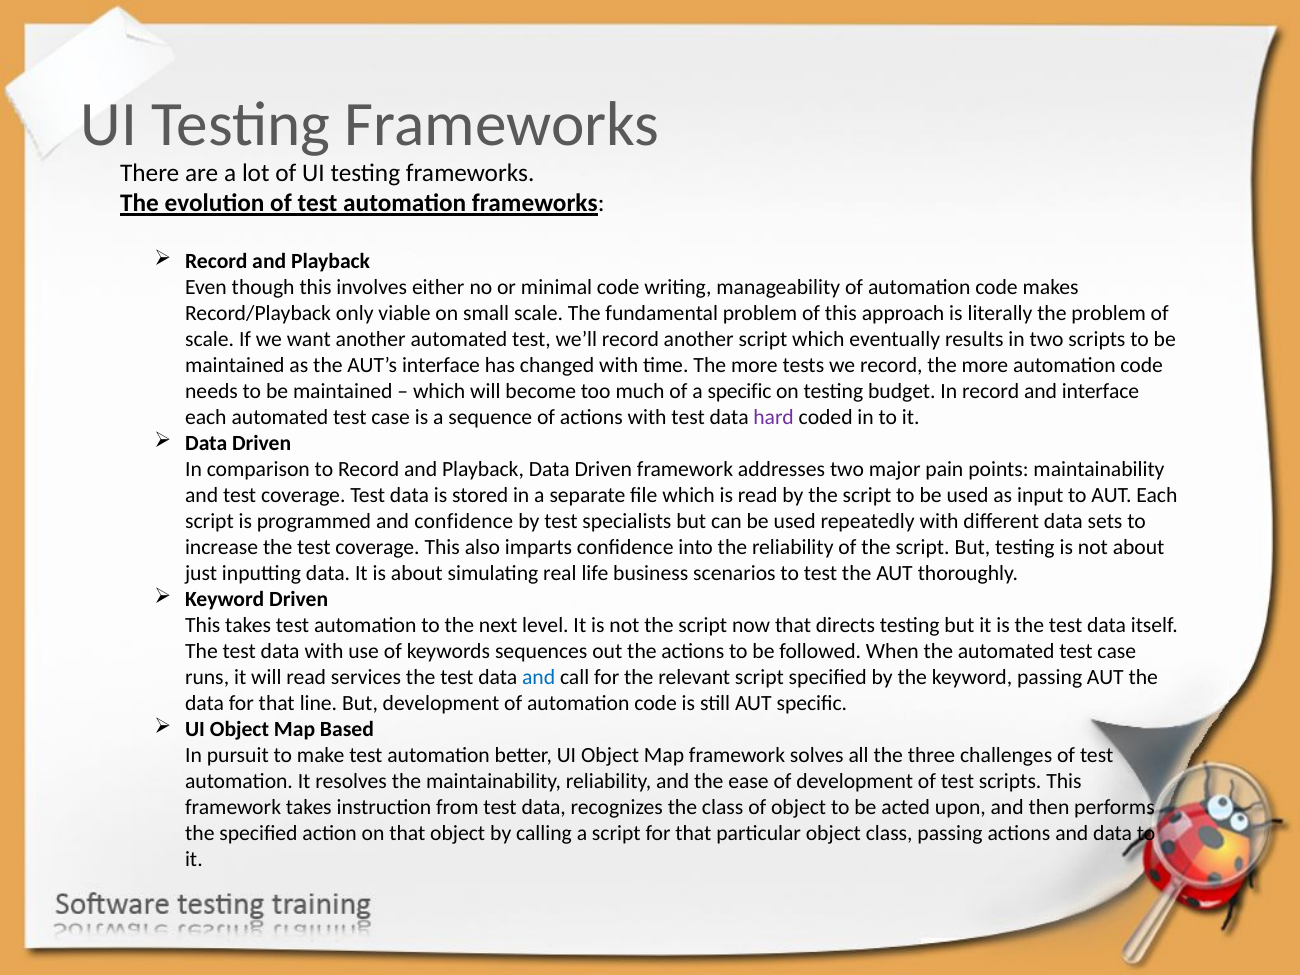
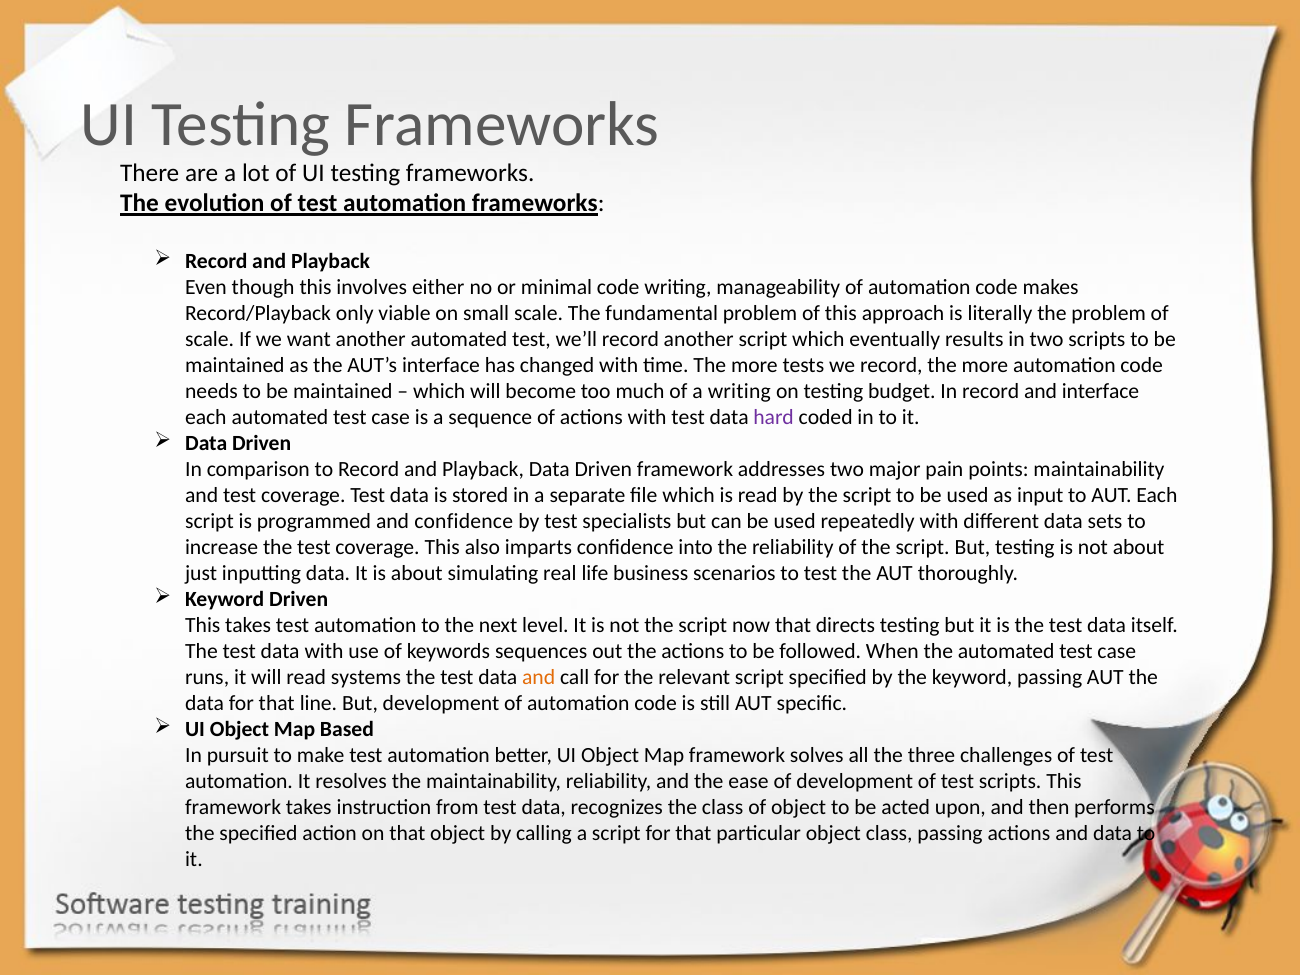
a specific: specific -> writing (739, 392)
services: services -> systems (366, 678)
and colour: blue -> orange (539, 678)
